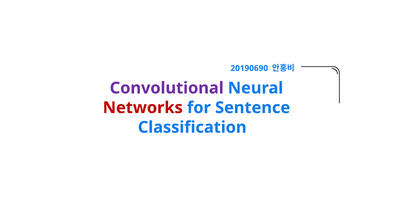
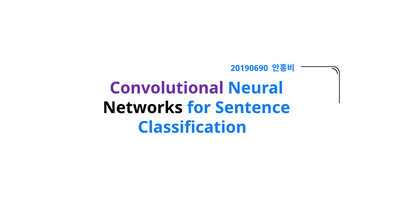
Networks colour: red -> black (143, 108)
